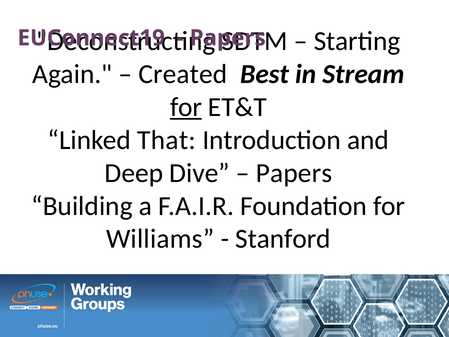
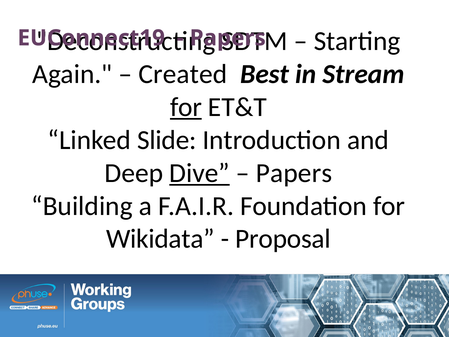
That: That -> Slide (167, 140)
Dive underline: none -> present (200, 173)
Williams: Williams -> Wikidata (160, 239)
Stanford: Stanford -> Proposal (283, 239)
